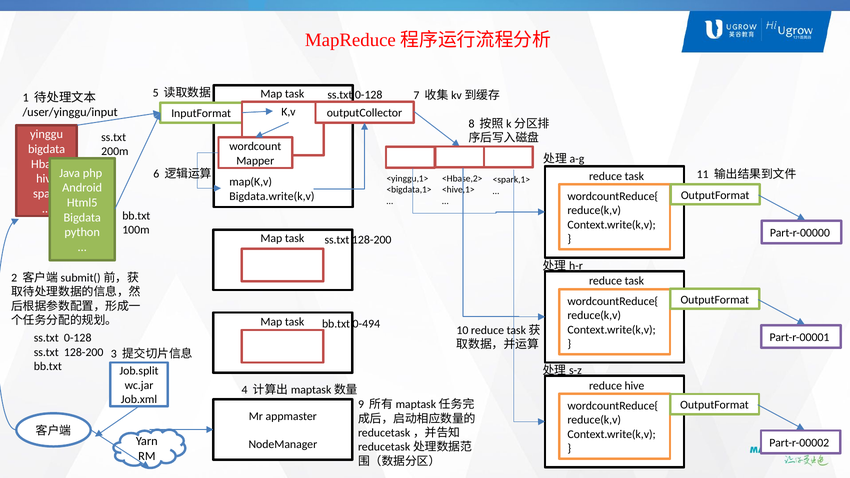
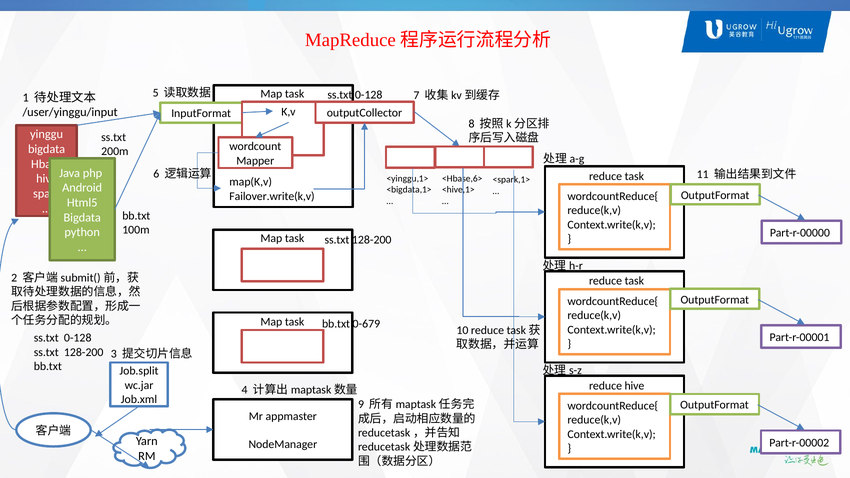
<Hbase,2>: <Hbase,2> -> <Hbase,6> (462, 178)
Bigdata.write(k,v: Bigdata.write(k,v -> Failover.write(k,v (272, 196)
0-494: 0-494 -> 0-679 (366, 324)
